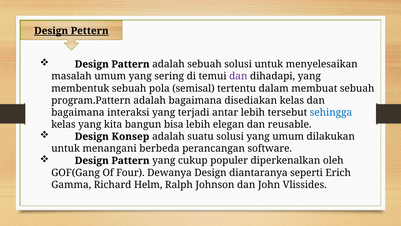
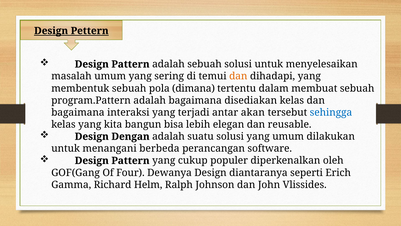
dan colour: purple -> orange (238, 76)
semisal: semisal -> dimana (193, 88)
antar lebih: lebih -> akan (253, 112)
Konsep: Konsep -> Dengan (131, 136)
